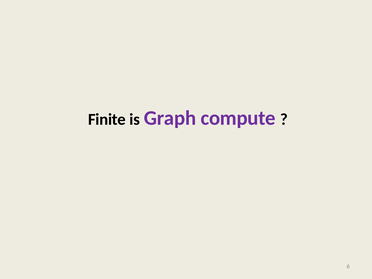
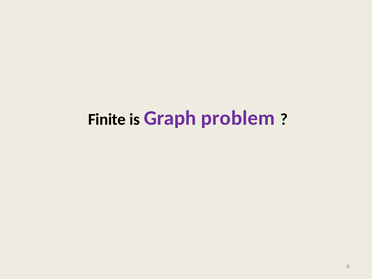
compute: compute -> problem (238, 118)
